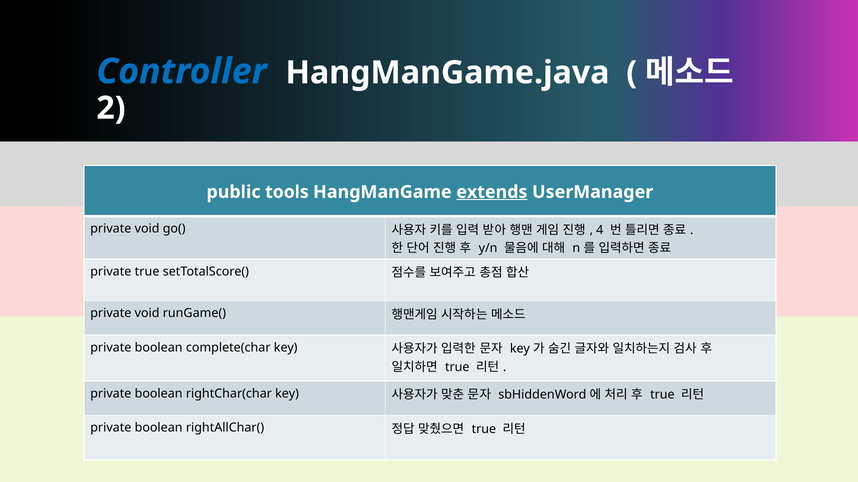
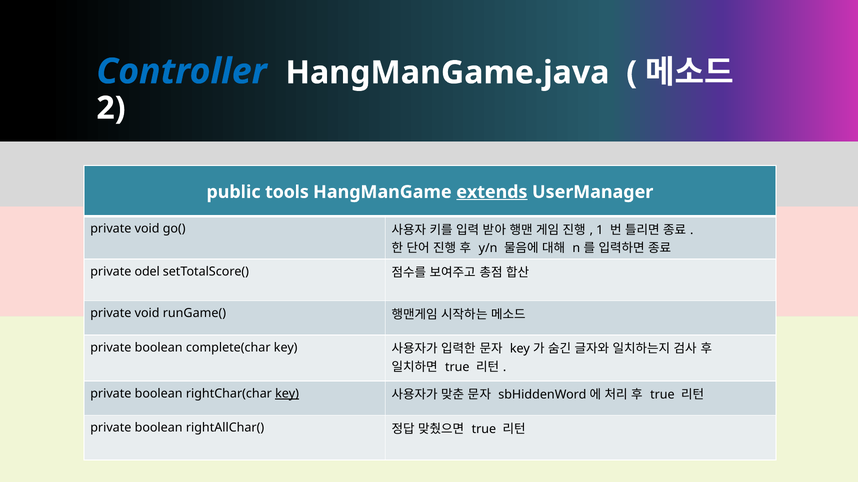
4: 4 -> 1 (600, 230)
private true: true -> odel (147, 272)
key underline: none -> present (287, 394)
